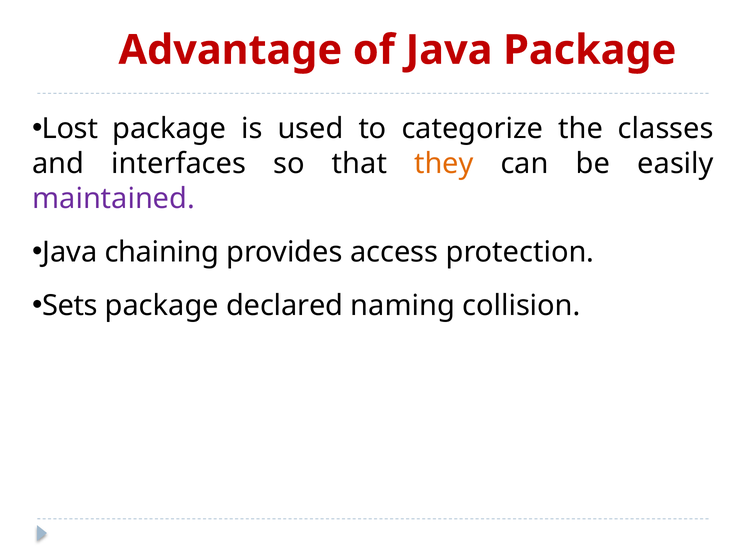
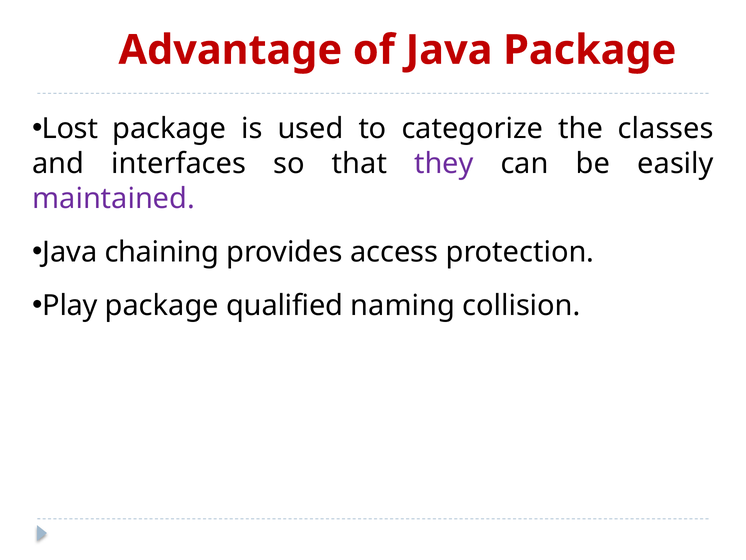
they colour: orange -> purple (444, 164)
Sets: Sets -> Play (70, 305)
declared: declared -> qualified (285, 305)
